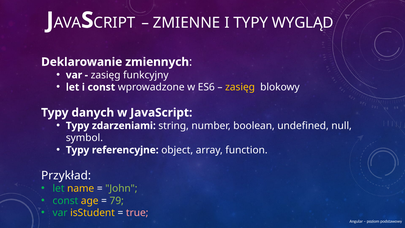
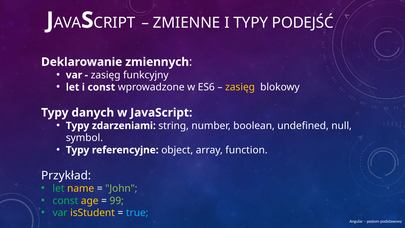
WYGLĄD: WYGLĄD -> PODEJŚĆ (303, 23)
79: 79 -> 99 (117, 201)
true colour: pink -> light blue (137, 213)
